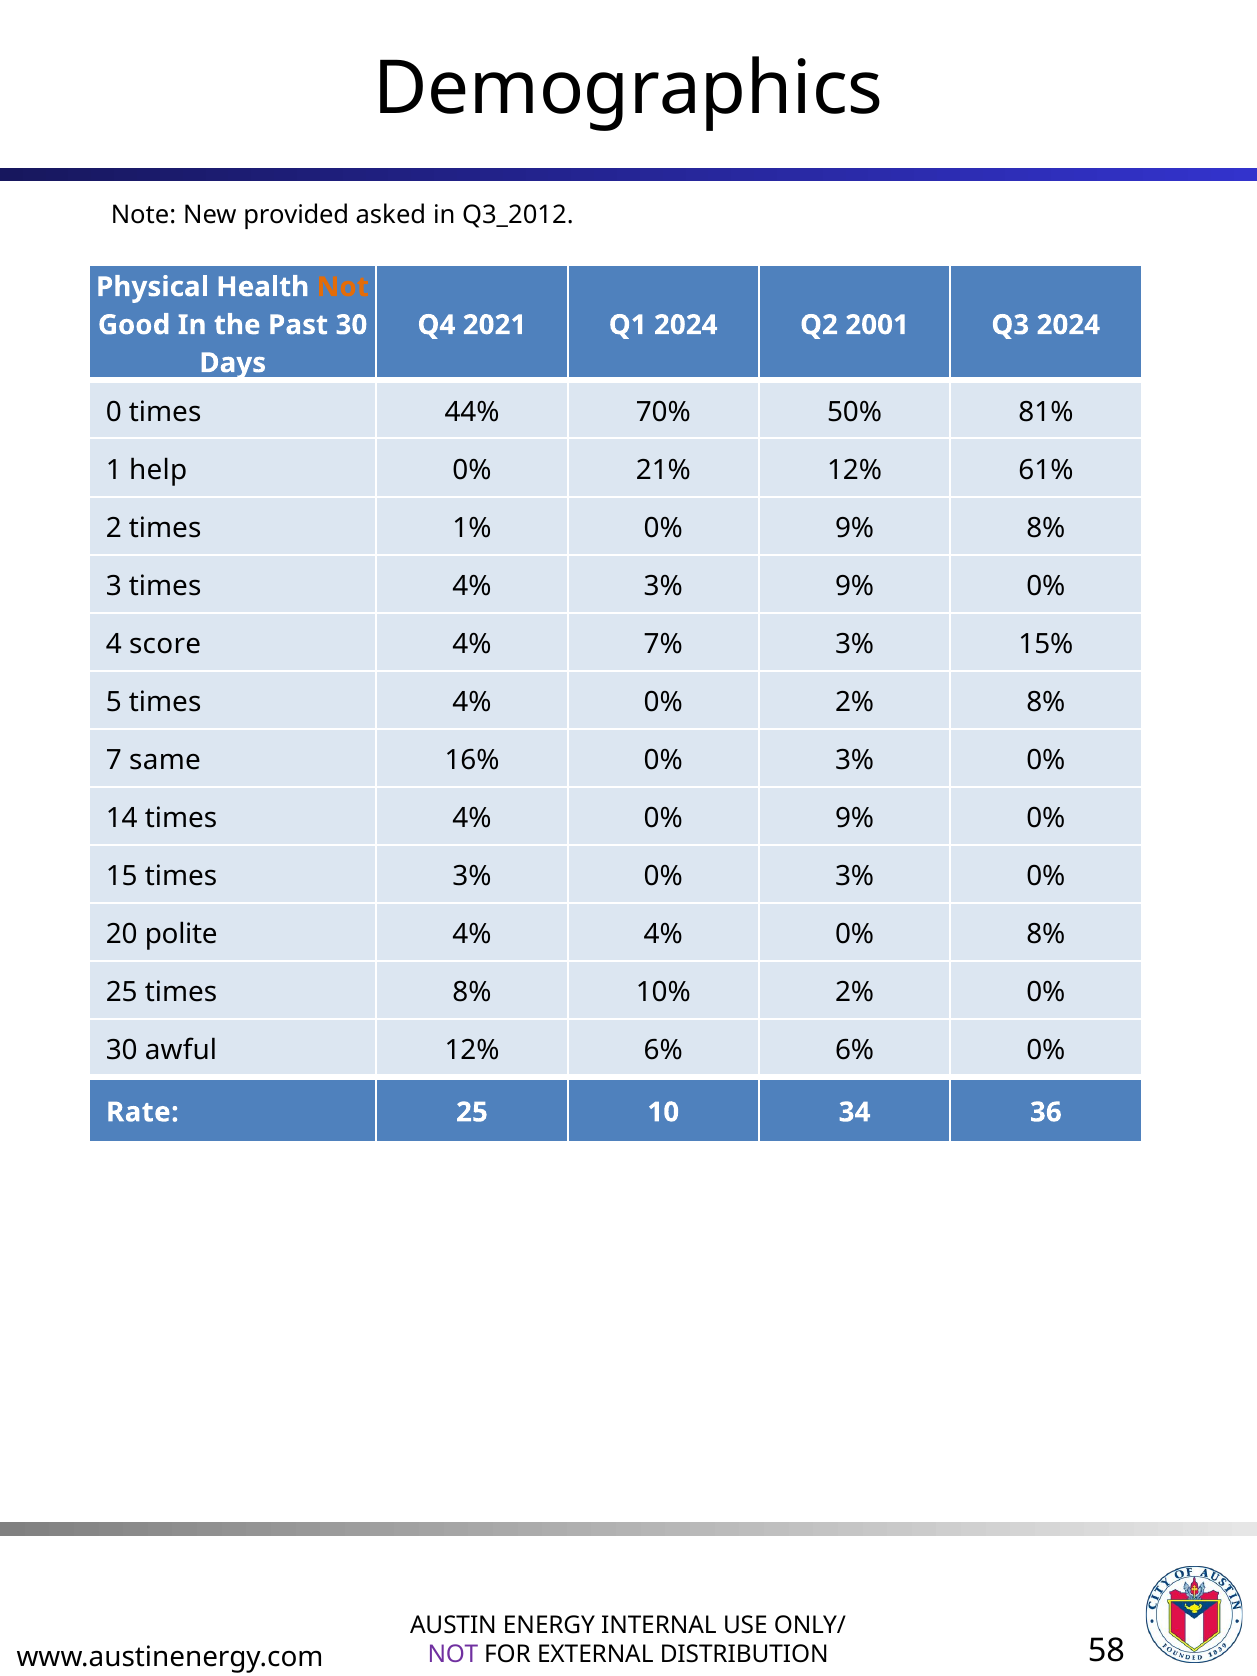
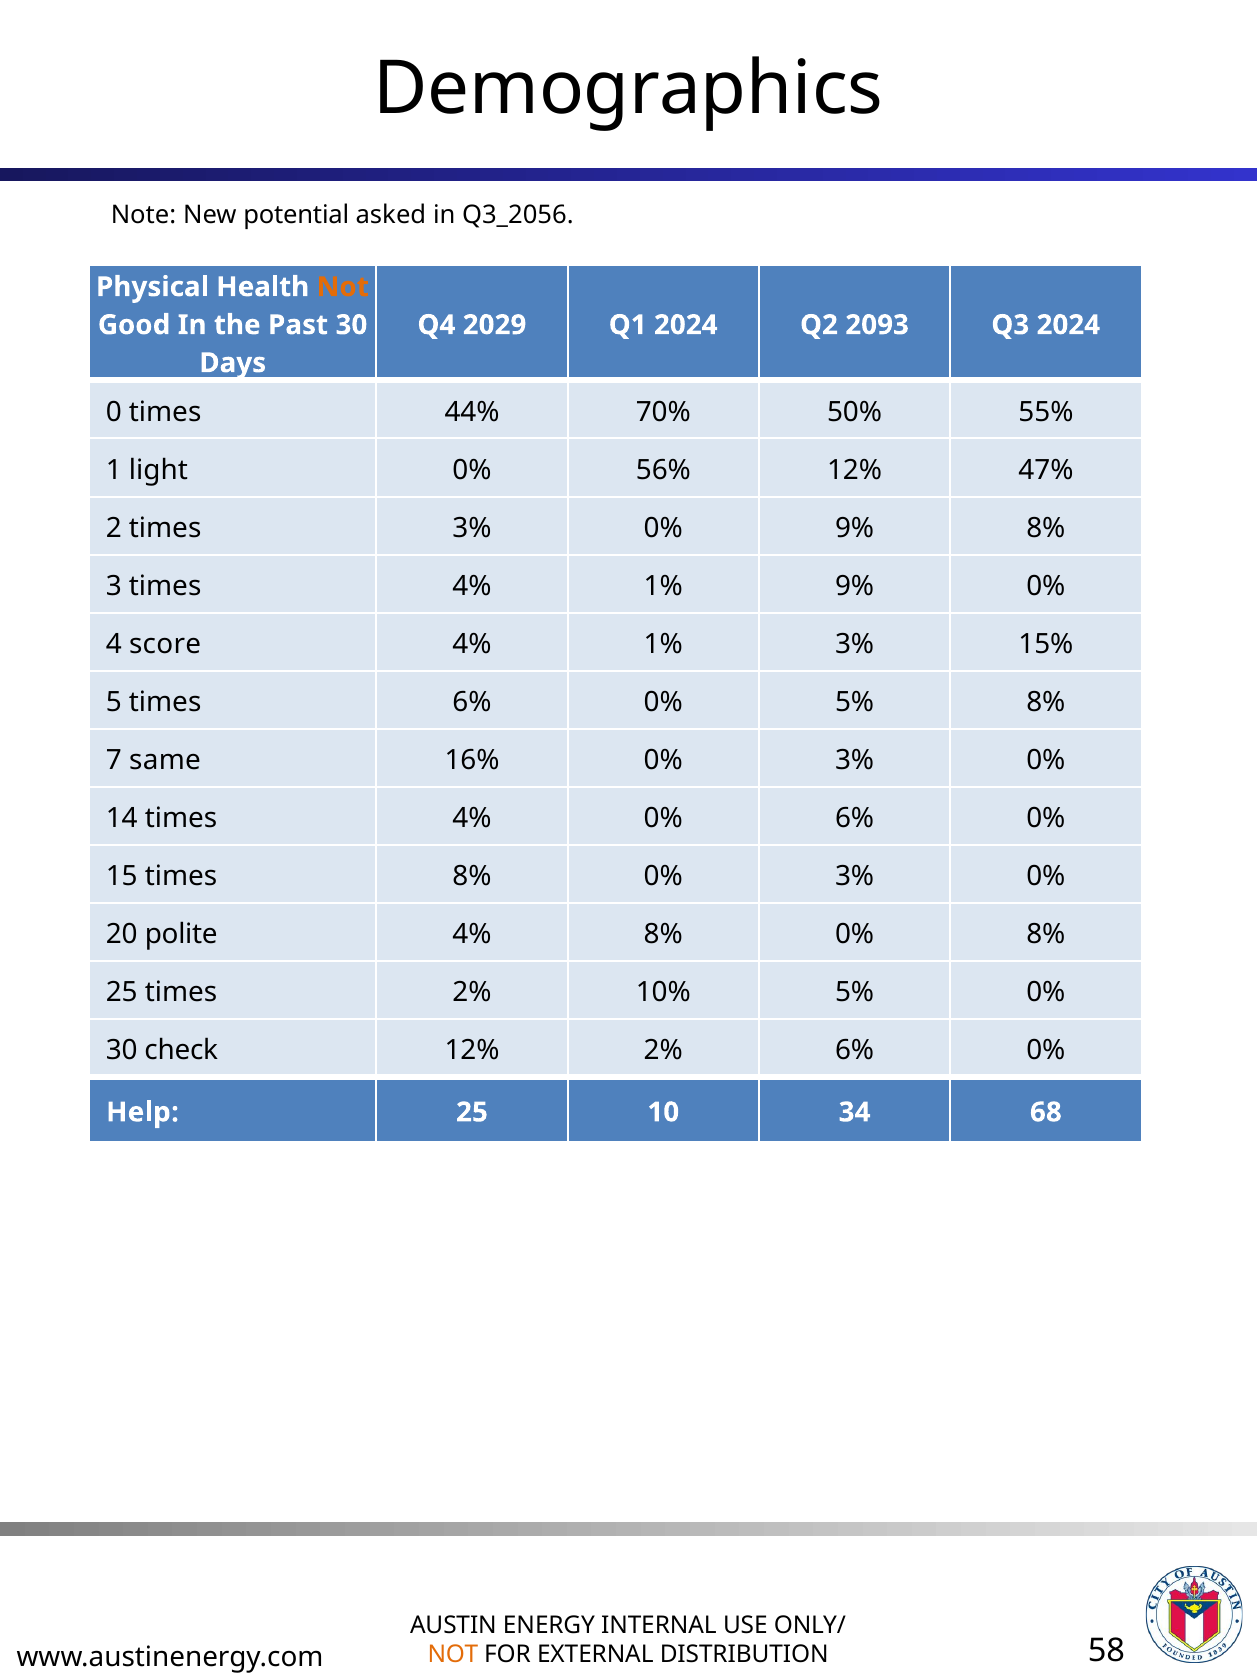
provided: provided -> potential (296, 215)
Q3_2012: Q3_2012 -> Q3_2056 (518, 215)
2021: 2021 -> 2029 (495, 325)
2001: 2001 -> 2093 (877, 325)
81%: 81% -> 55% (1046, 412)
help: help -> light (158, 470)
21%: 21% -> 56% (663, 470)
61%: 61% -> 47% (1046, 470)
times 1%: 1% -> 3% (472, 528)
times 4% 3%: 3% -> 1% (663, 586)
7%: 7% -> 1% (663, 644)
5 times 4%: 4% -> 6% (472, 702)
0% 2%: 2% -> 5% (855, 702)
4% 0% 9%: 9% -> 6% (855, 818)
times 3%: 3% -> 8% (472, 876)
4% 4%: 4% -> 8% (663, 935)
times 8%: 8% -> 2% (472, 993)
10% 2%: 2% -> 5% (855, 993)
awful: awful -> check (181, 1051)
12% 6%: 6% -> 2% (663, 1051)
Rate: Rate -> Help (142, 1112)
36: 36 -> 68 (1046, 1112)
NOT colour: purple -> orange (453, 1655)
